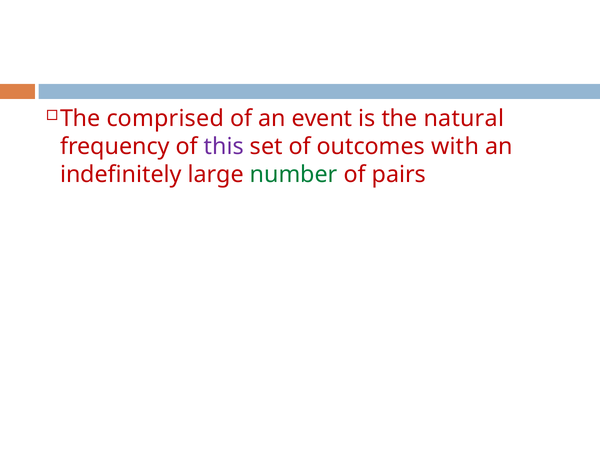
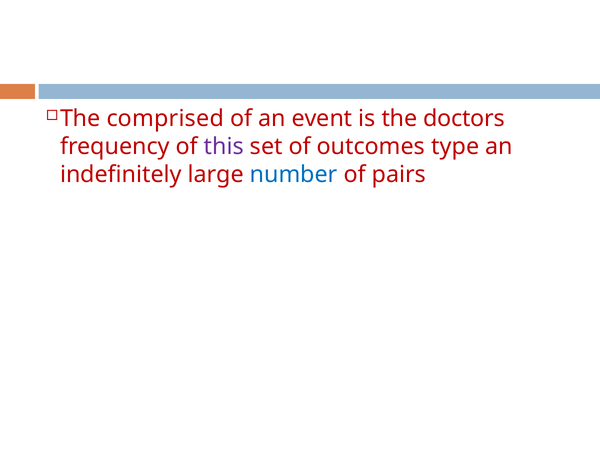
natural: natural -> doctors (464, 119)
with: with -> type (455, 147)
number colour: green -> blue (294, 175)
